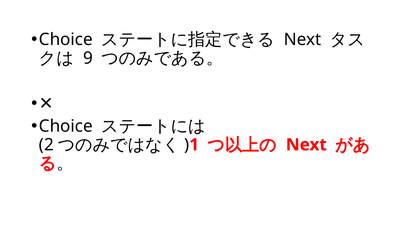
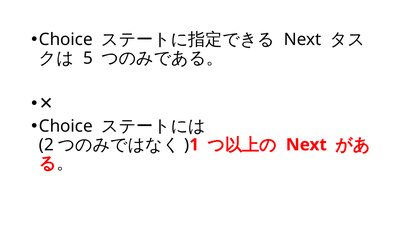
9: 9 -> 5 (88, 58)
